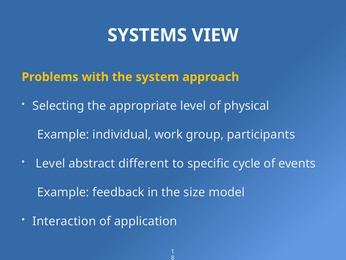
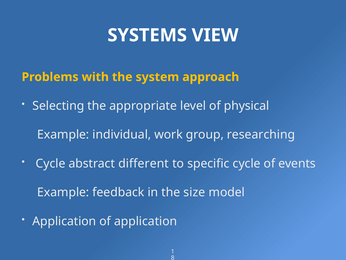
participants: participants -> researching (261, 134)
Level: Level -> Cycle (51, 163)
Interaction: Interaction -> Application (64, 221)
